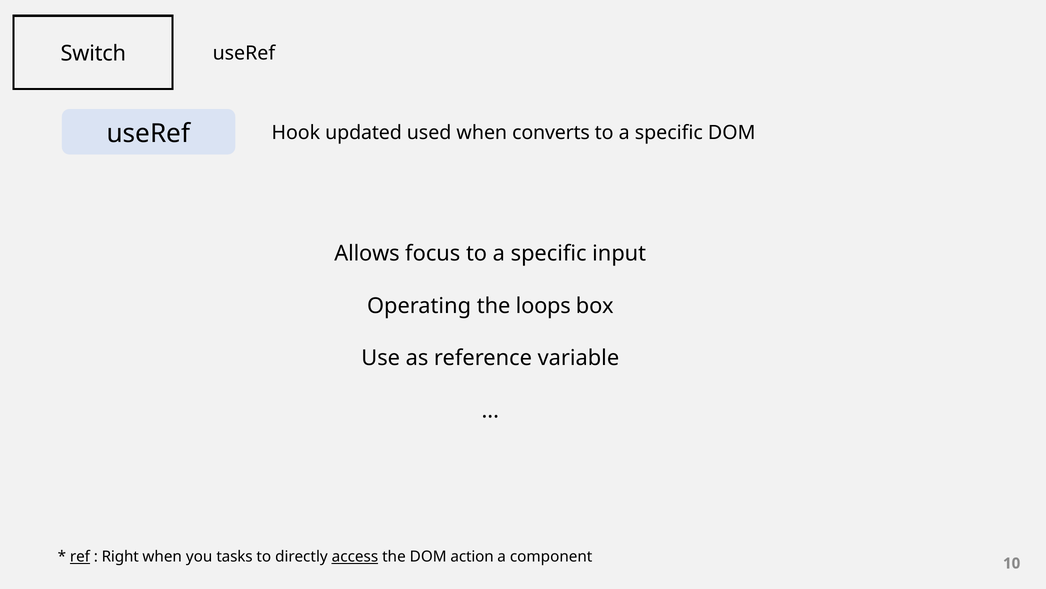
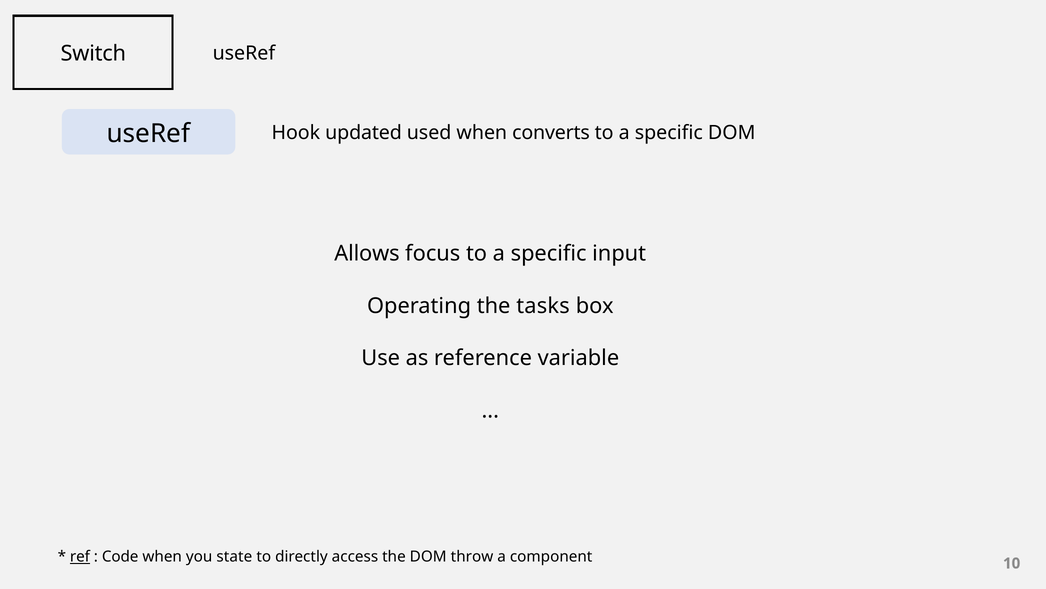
loops: loops -> tasks (543, 305)
Right: Right -> Code (120, 556)
tasks: tasks -> state (234, 556)
access underline: present -> none (355, 556)
action: action -> throw (472, 556)
